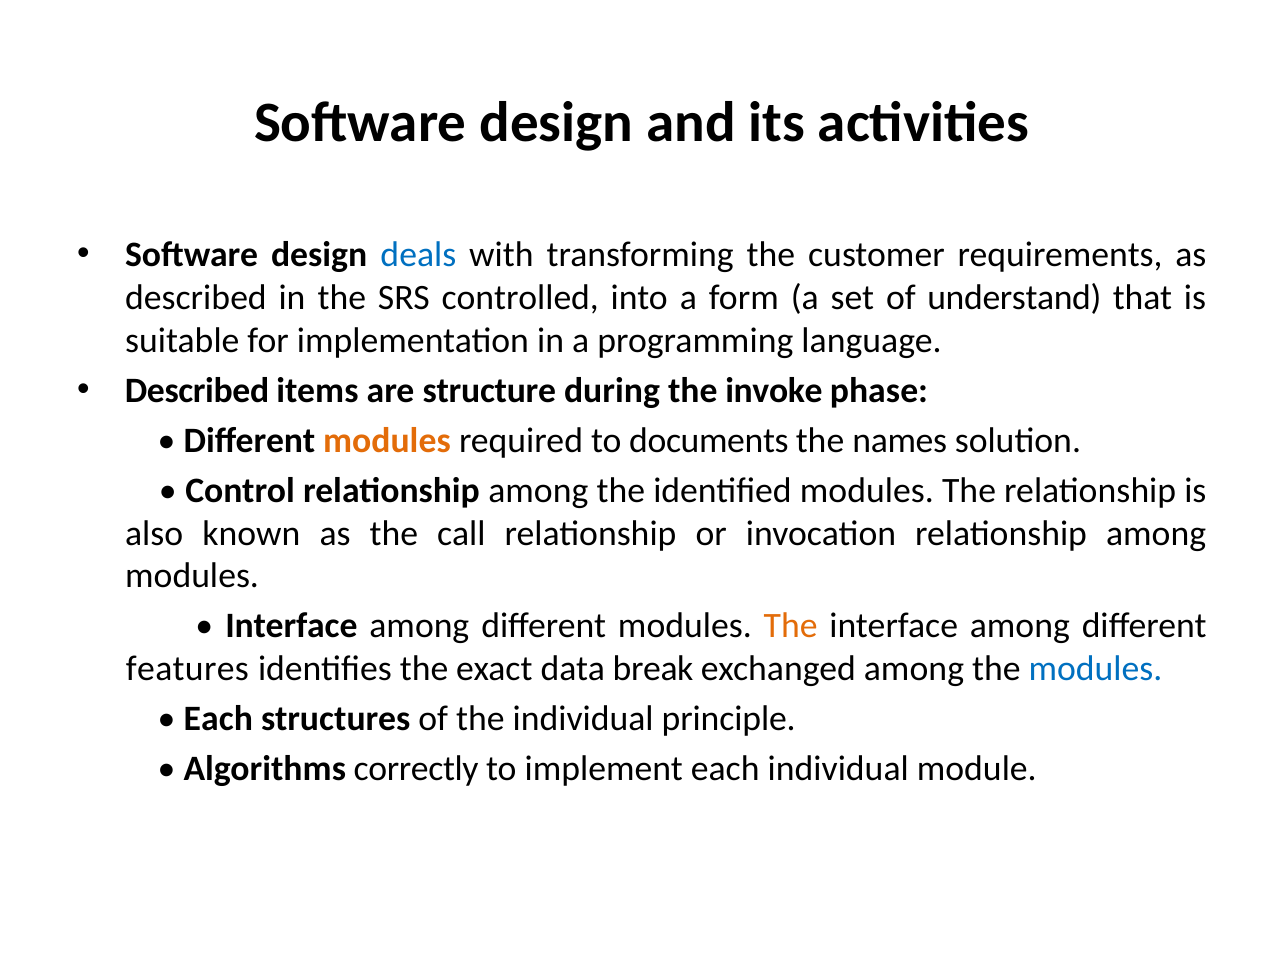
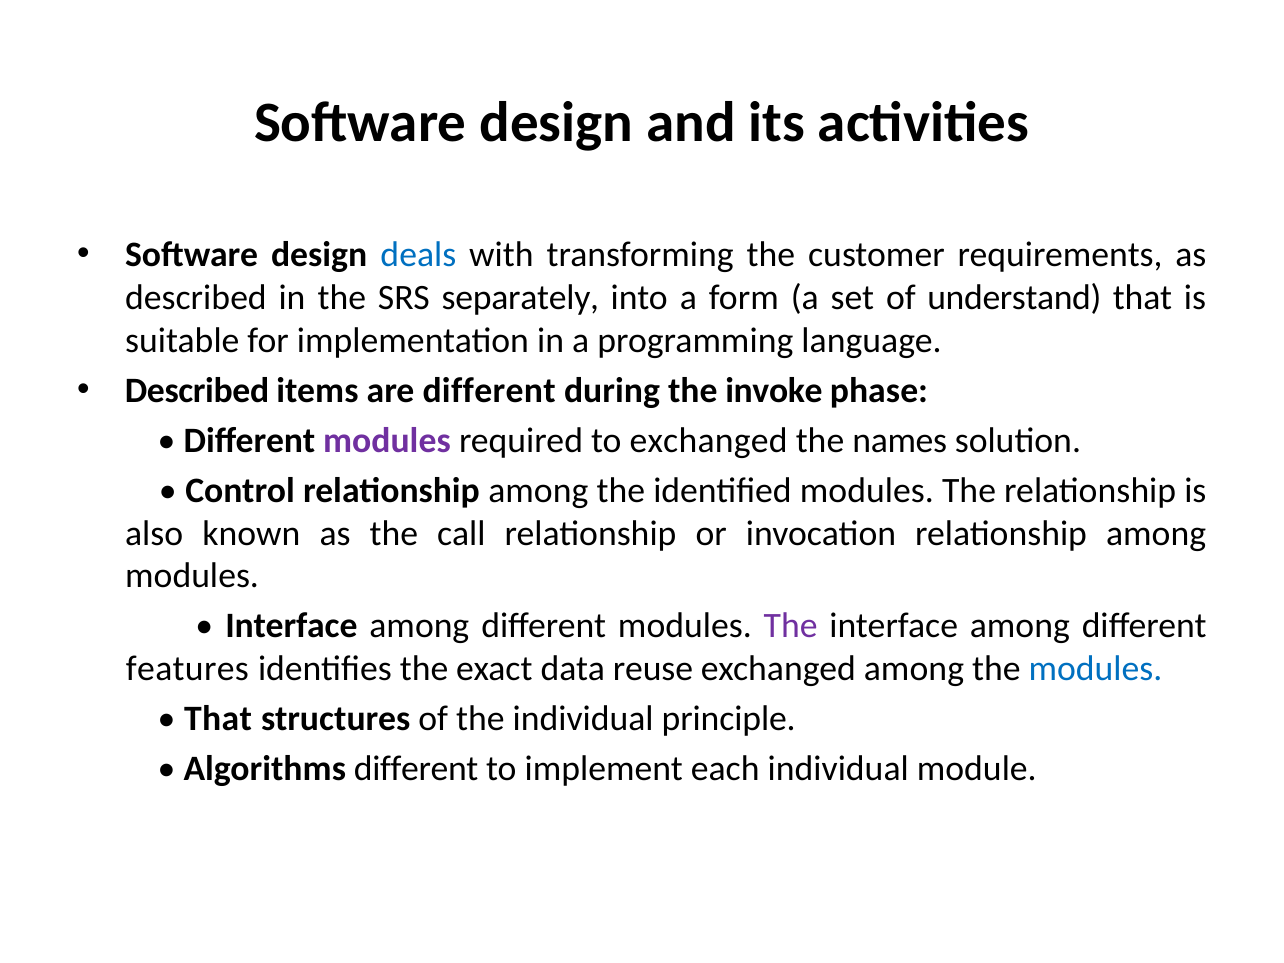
controlled: controlled -> separately (520, 298)
are structure: structure -> different (489, 391)
modules colour: orange -> purple (387, 441)
to documents: documents -> exchanged (709, 441)
The colour: orange -> purple (791, 626)
break: break -> reuse (653, 669)
Each: Each -> That (218, 719)
Algorithms correctly: correctly -> different (416, 769)
